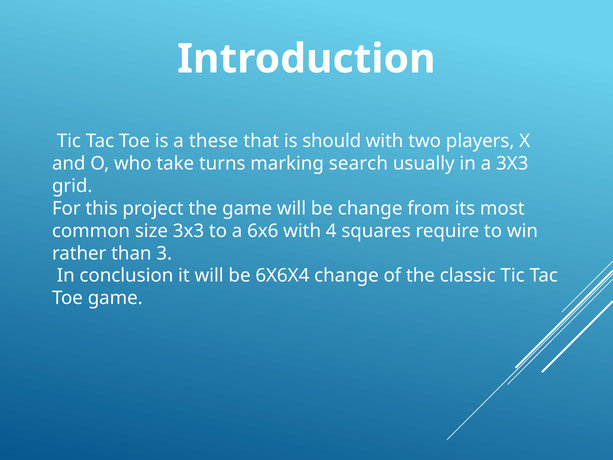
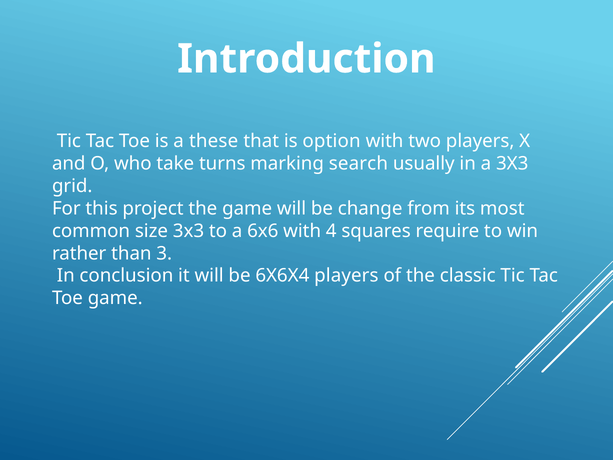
should: should -> option (332, 141)
6X6X4 change: change -> players (346, 276)
